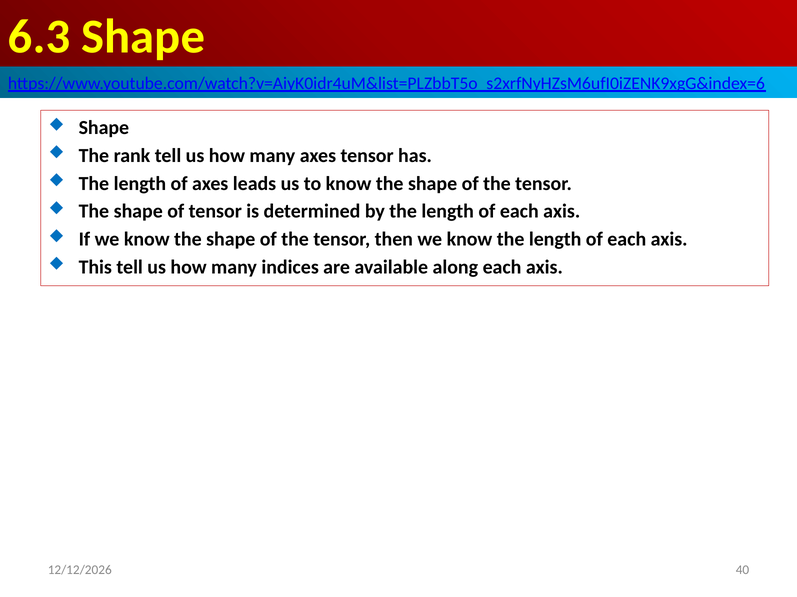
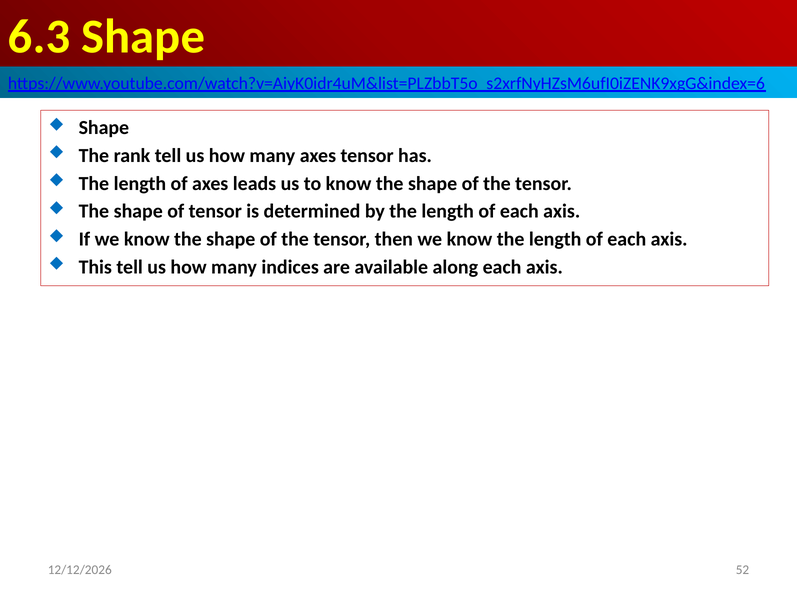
40: 40 -> 52 (742, 571)
